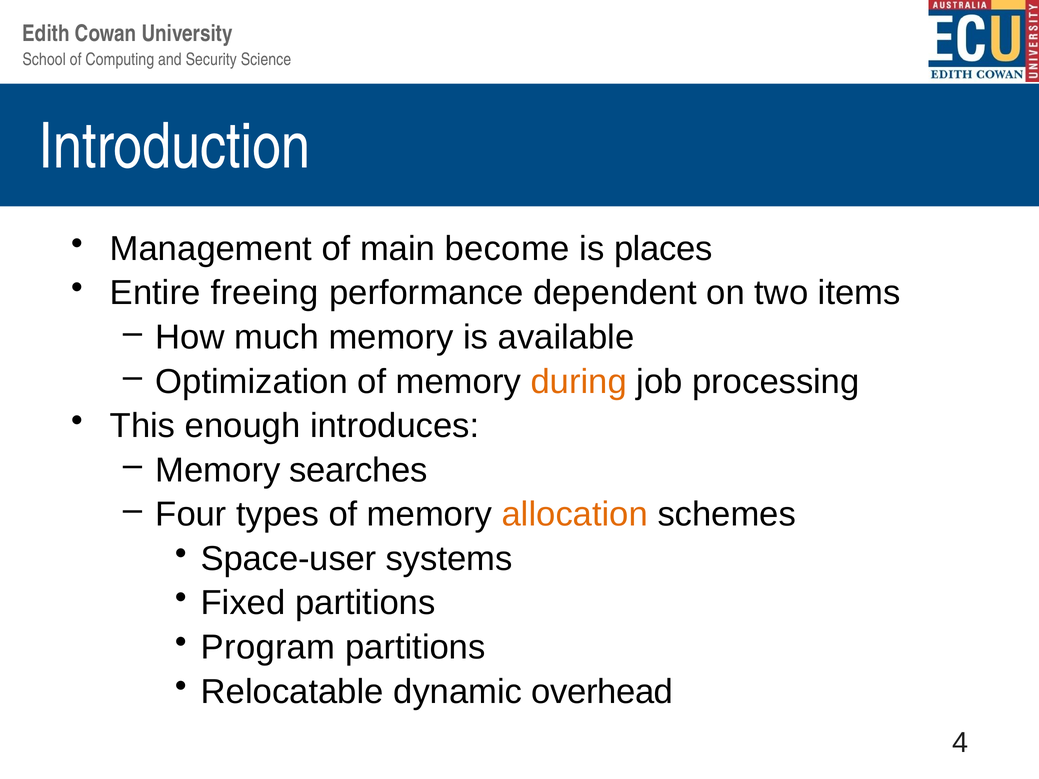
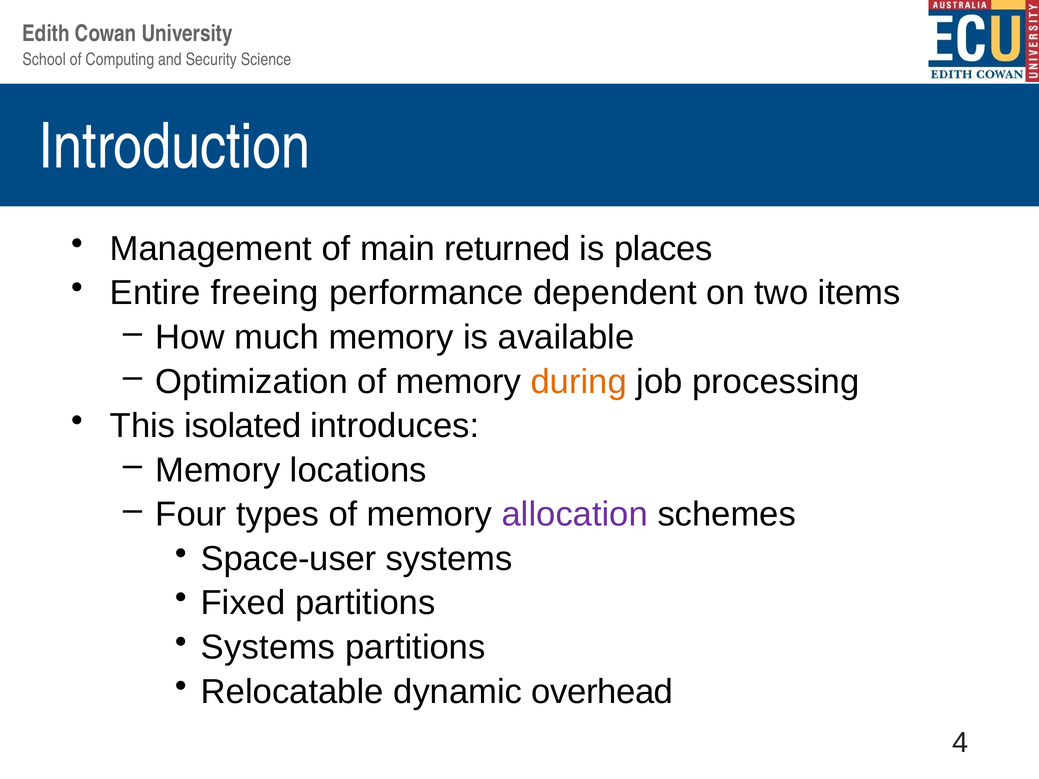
become: become -> returned (507, 249)
enough: enough -> isolated (243, 426)
searches: searches -> locations (358, 470)
allocation colour: orange -> purple (575, 515)
Program: Program -> Systems (268, 648)
